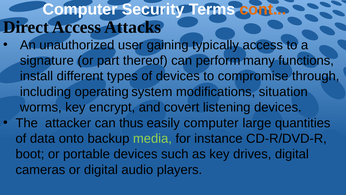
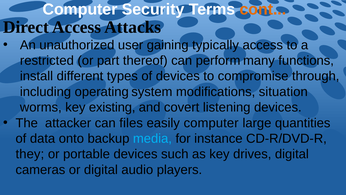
signature: signature -> restricted (47, 60)
encrypt: encrypt -> existing (112, 107)
thus: thus -> files (131, 123)
media colour: light green -> light blue (152, 138)
boot: boot -> they (30, 154)
